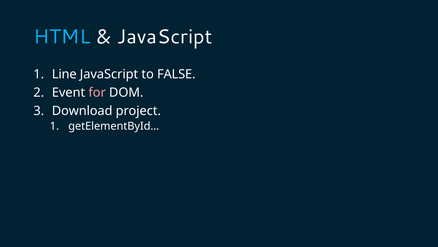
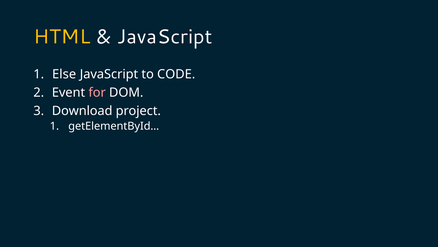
HTML colour: light blue -> yellow (62, 37)
Line: Line -> Else (64, 74)
FALSE: FALSE -> CODE (176, 74)
